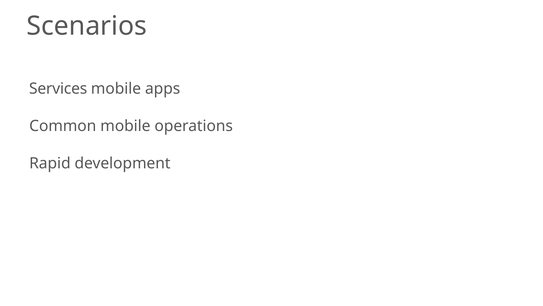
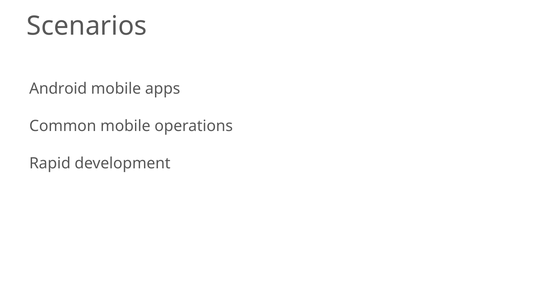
Services: Services -> Android (58, 89)
